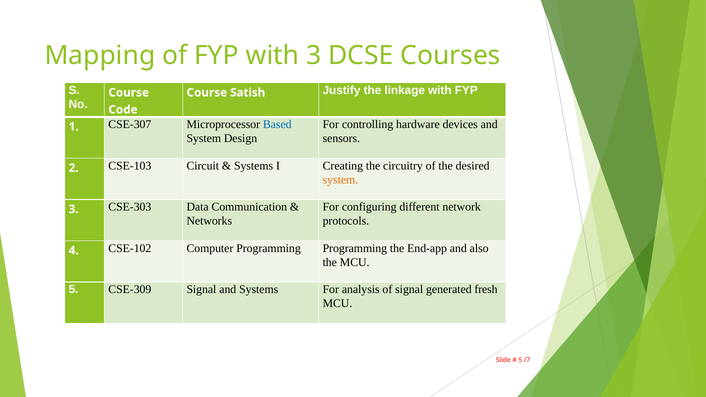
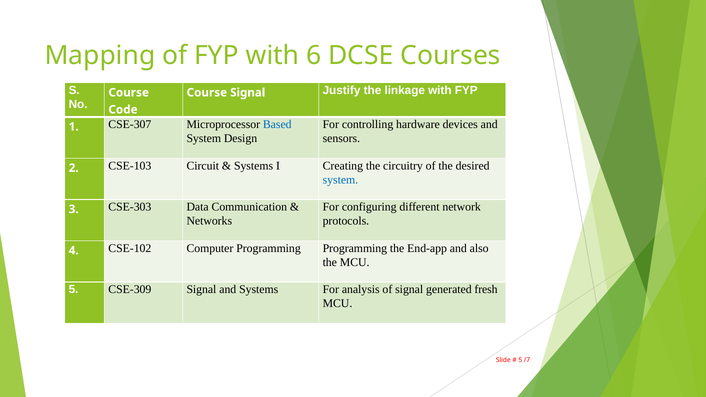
with 3: 3 -> 6 (314, 56)
Course Satish: Satish -> Signal (248, 93)
system colour: orange -> blue (340, 180)
